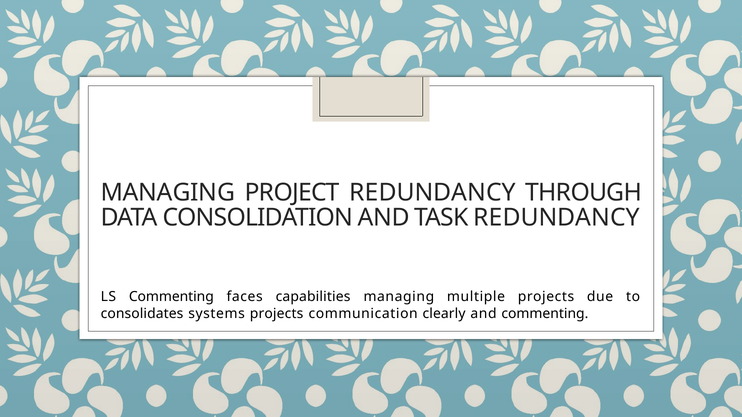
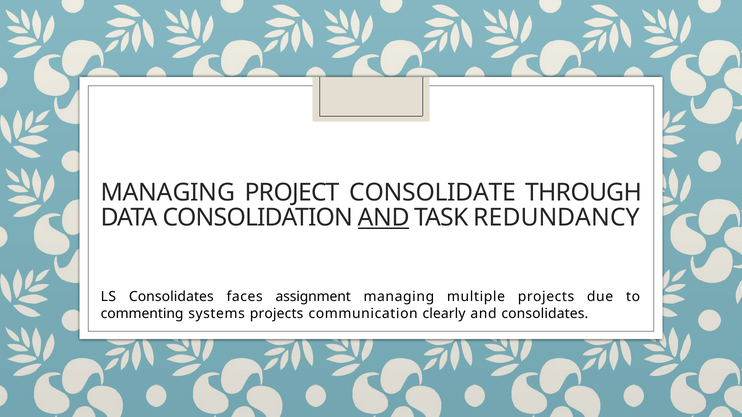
PROJECT REDUNDANCY: REDUNDANCY -> CONSOLIDATE (433, 193)
AND underline: none -> present (384, 218)
LS Commenting: Commenting -> Consolidates (171, 297)
capabilities: capabilities -> assignment (313, 297)
consolidates: consolidates -> commenting (142, 314)
and commenting: commenting -> consolidates (545, 314)
